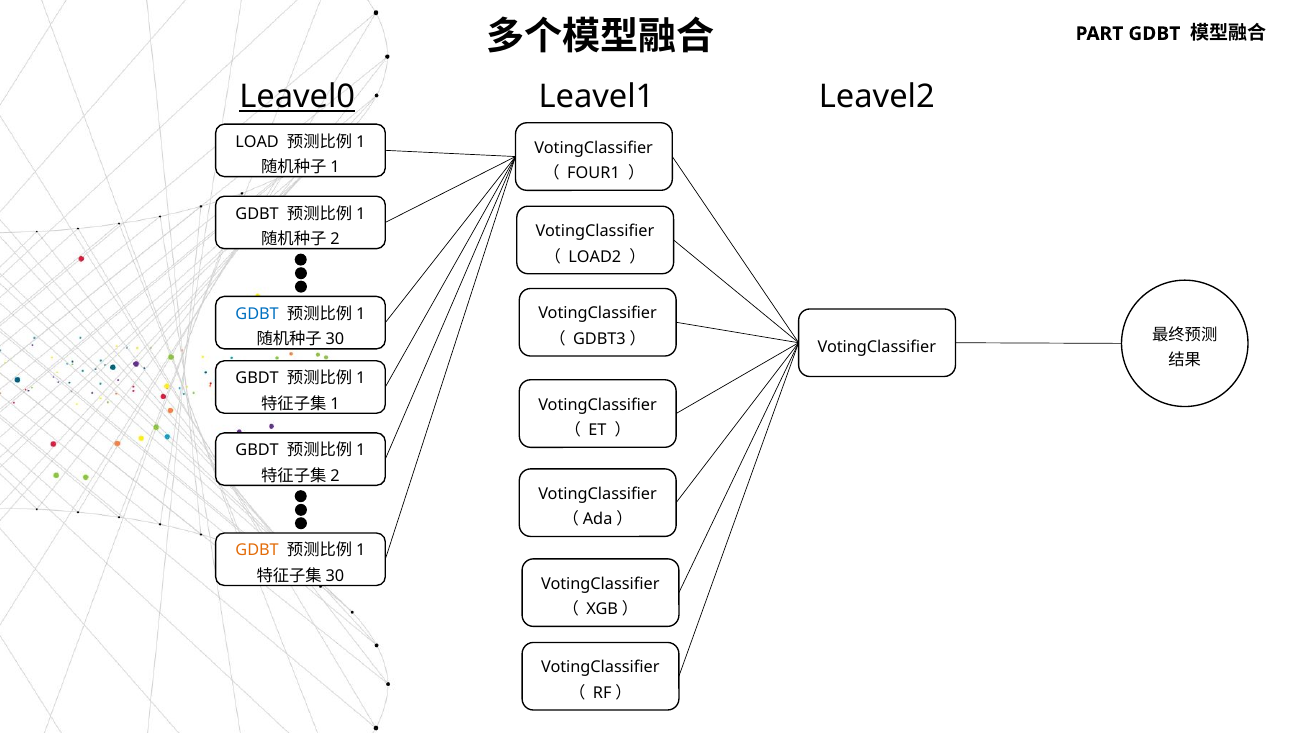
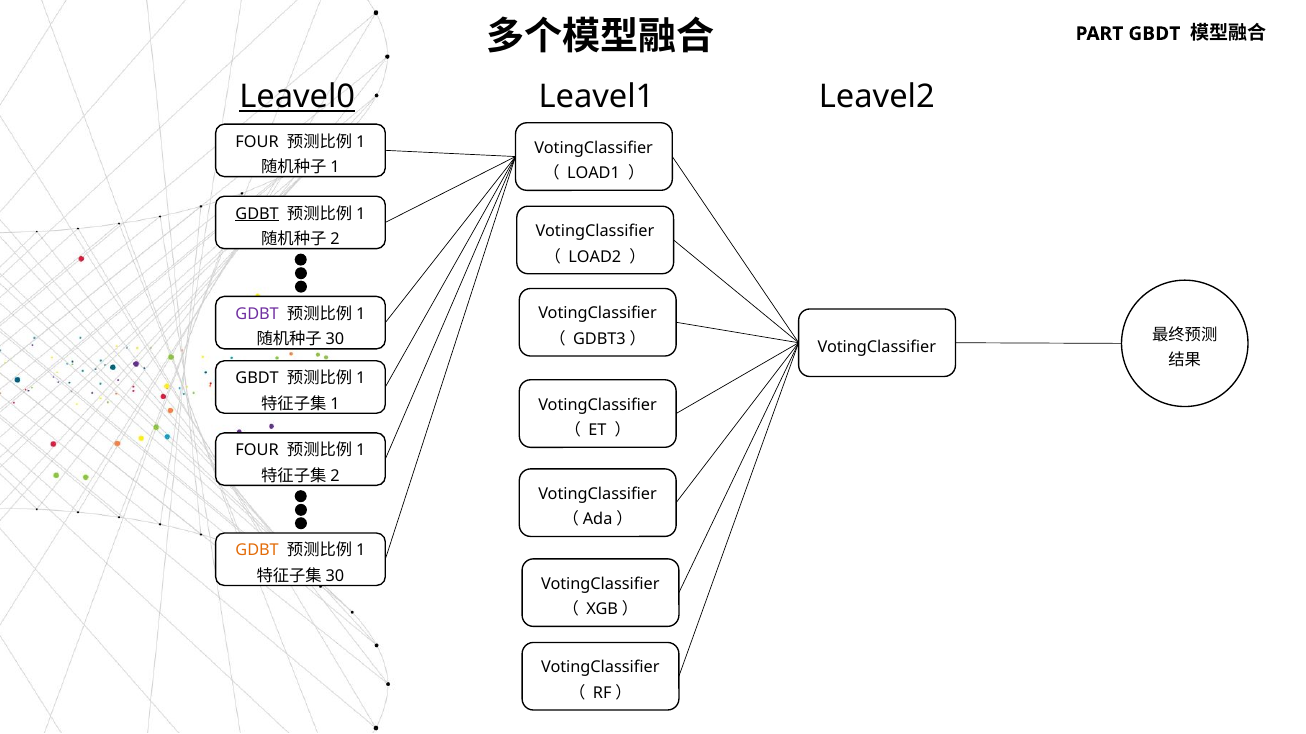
PART GDBT: GDBT -> GBDT (1154, 34)
LOAD: LOAD -> FOUR (257, 142)
FOUR1: FOUR1 -> LOAD1 (594, 173)
GDBT underline: none -> present (257, 214)
GDBT colour: blue -> purple (257, 314)
GBDT: GBDT -> FOUR (257, 451)
